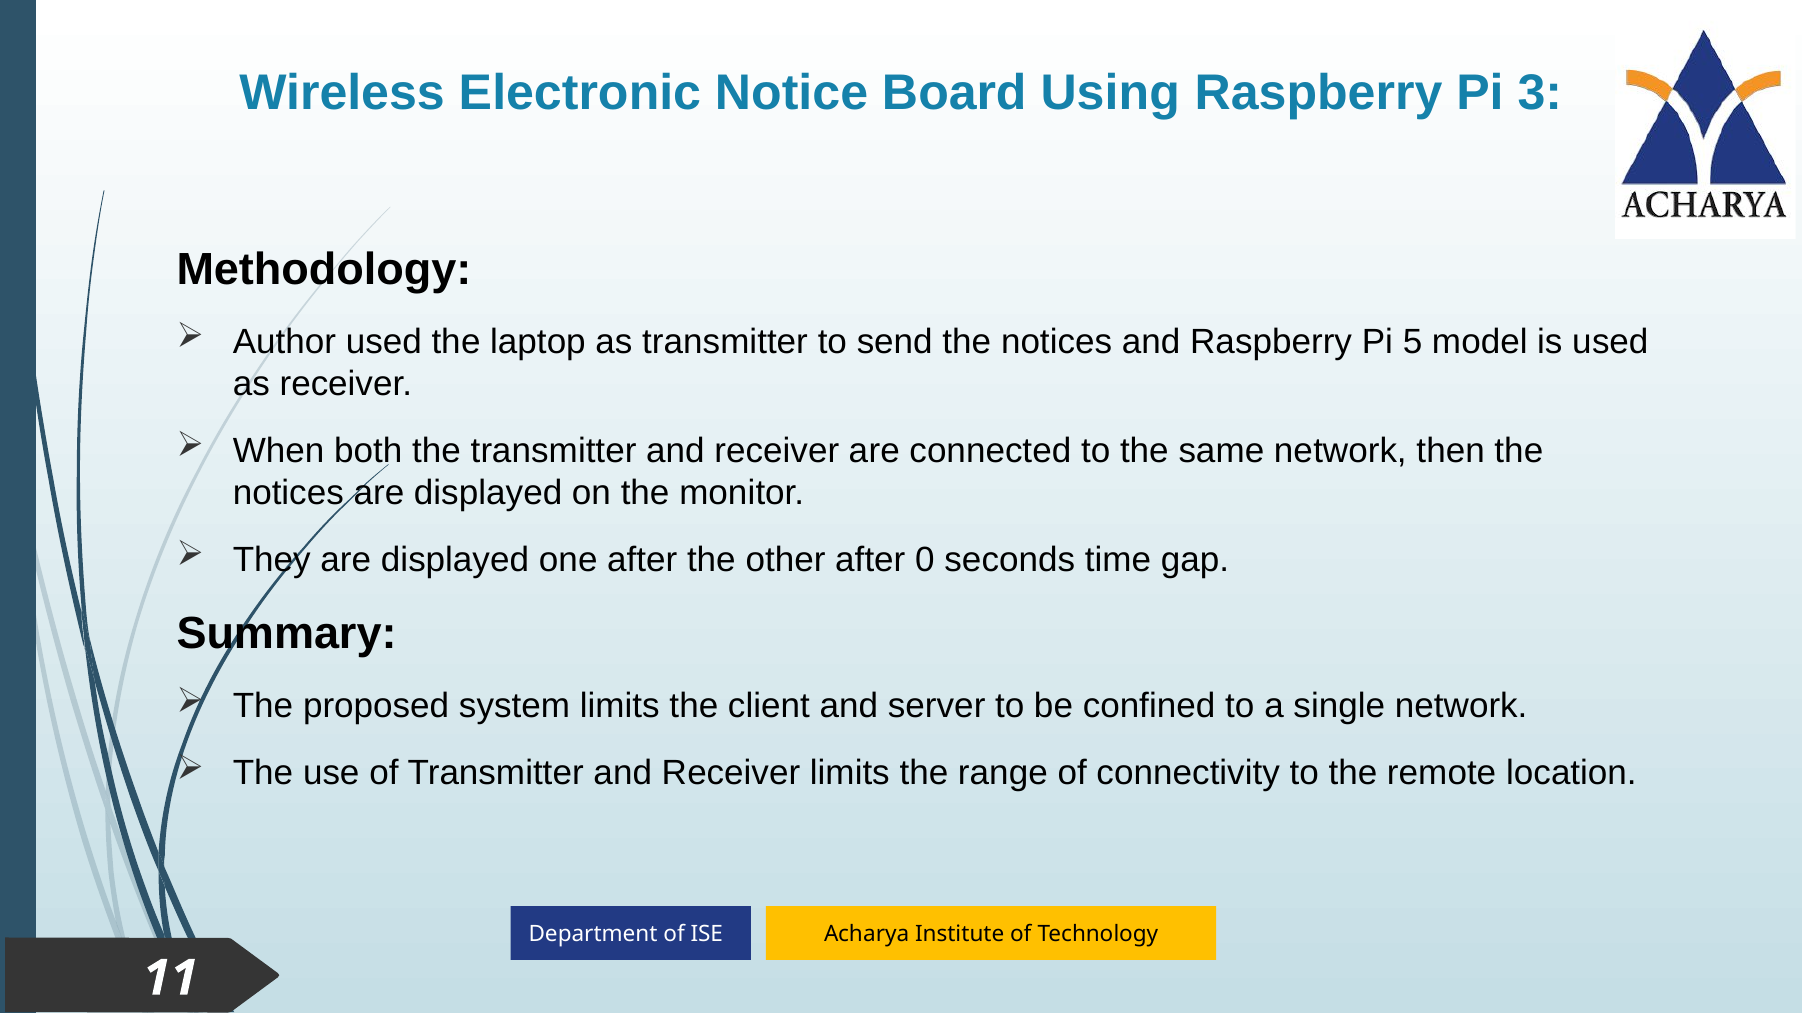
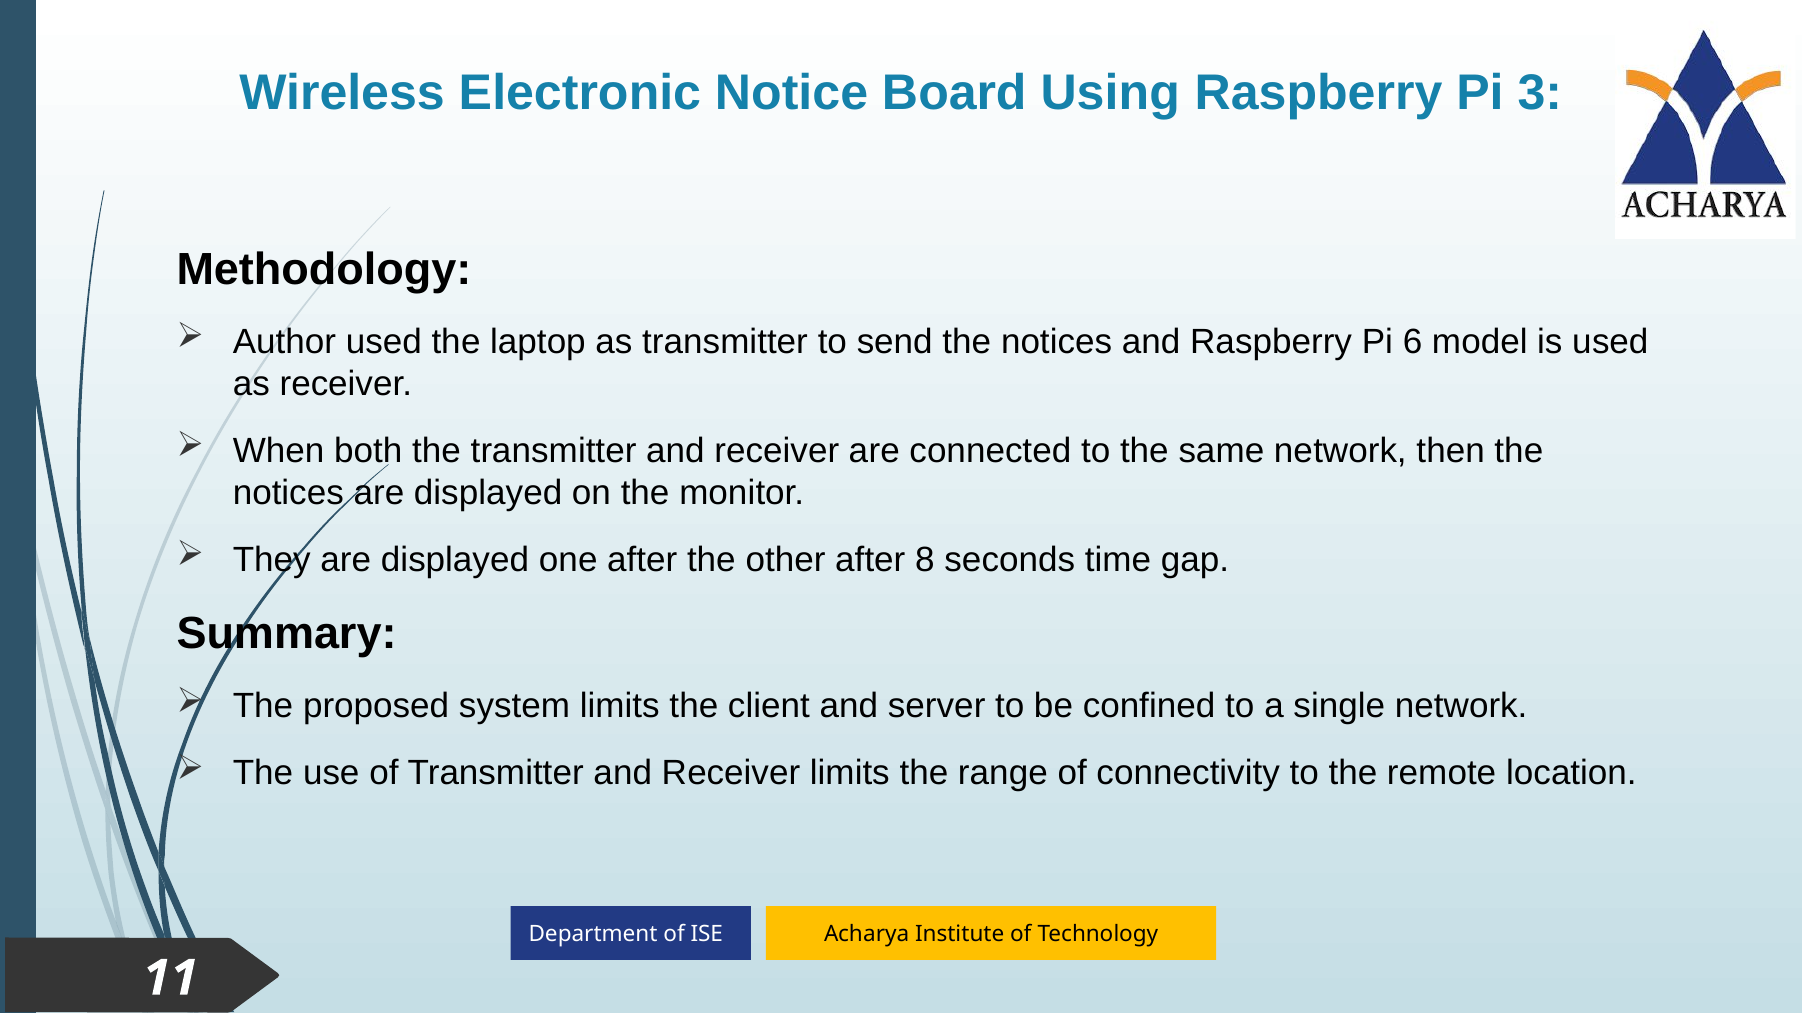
5: 5 -> 6 (1413, 342)
0: 0 -> 8 (925, 560)
